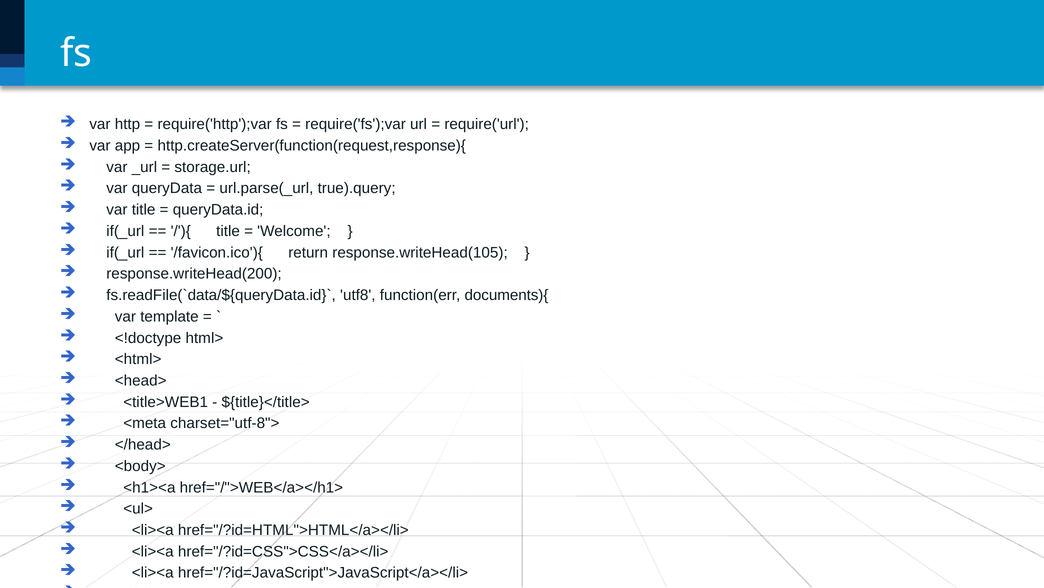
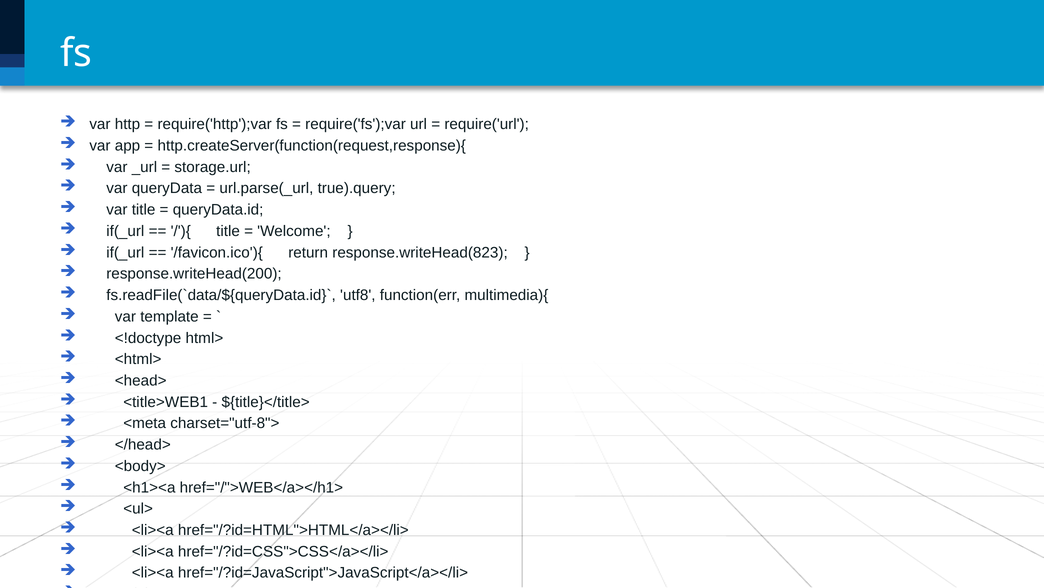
response.writeHead(105: response.writeHead(105 -> response.writeHead(823 (420, 252)
documents){: documents){ -> multimedia){ (506, 295)
